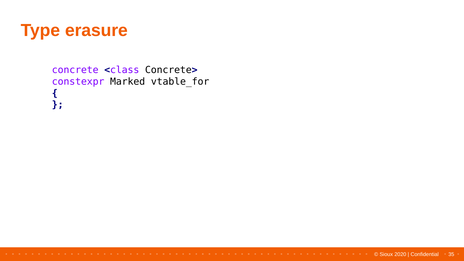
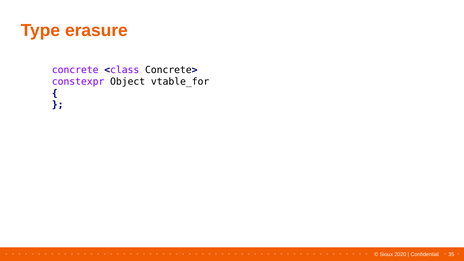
Marked: Marked -> Object (128, 82)
